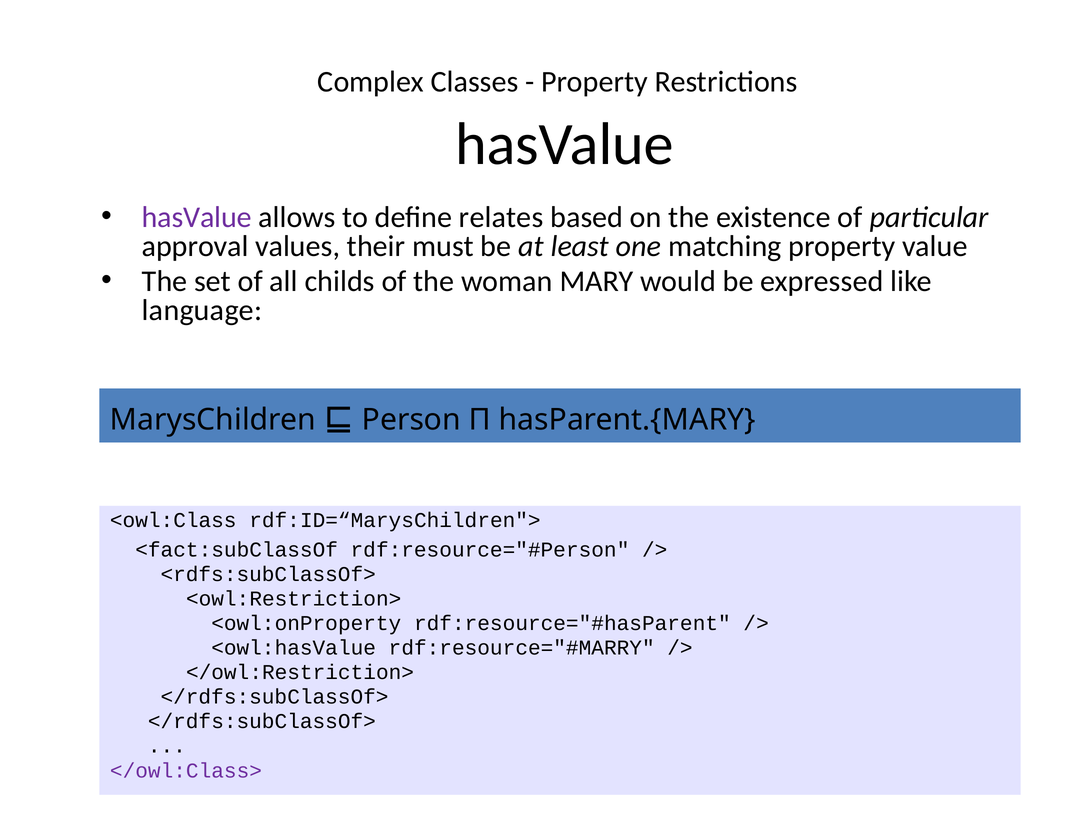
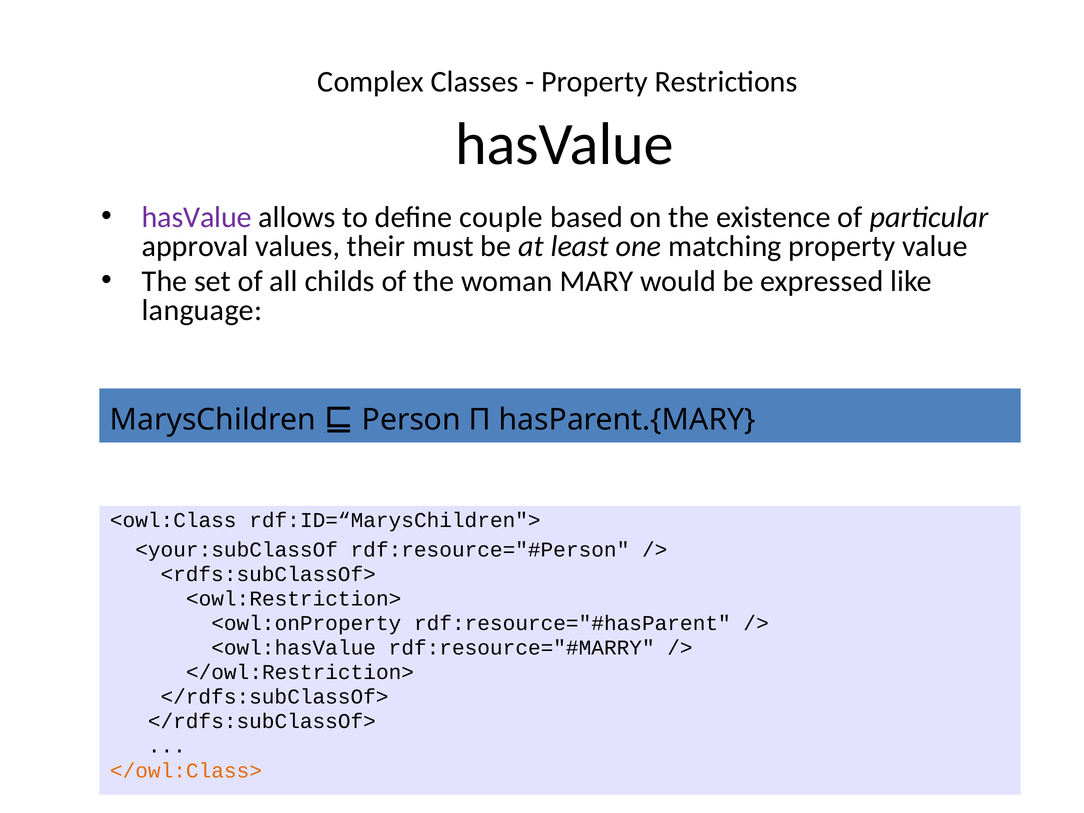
relates: relates -> couple (501, 217)
<fact:subClassOf: <fact:subClassOf -> <your:subClassOf (237, 550)
</owl:Class> colour: purple -> orange (186, 771)
